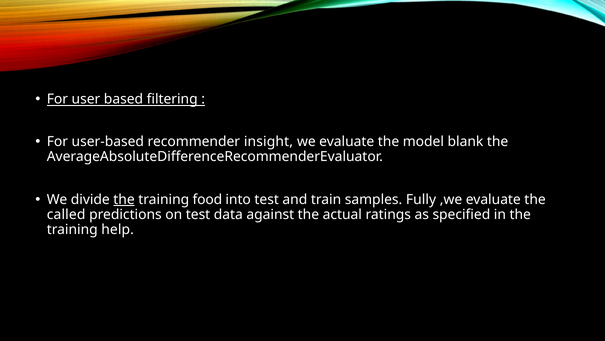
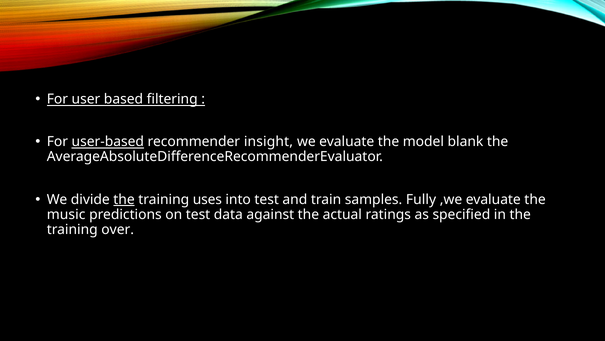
user-based underline: none -> present (108, 142)
food: food -> uses (207, 199)
called: called -> music (66, 214)
help: help -> over (118, 229)
